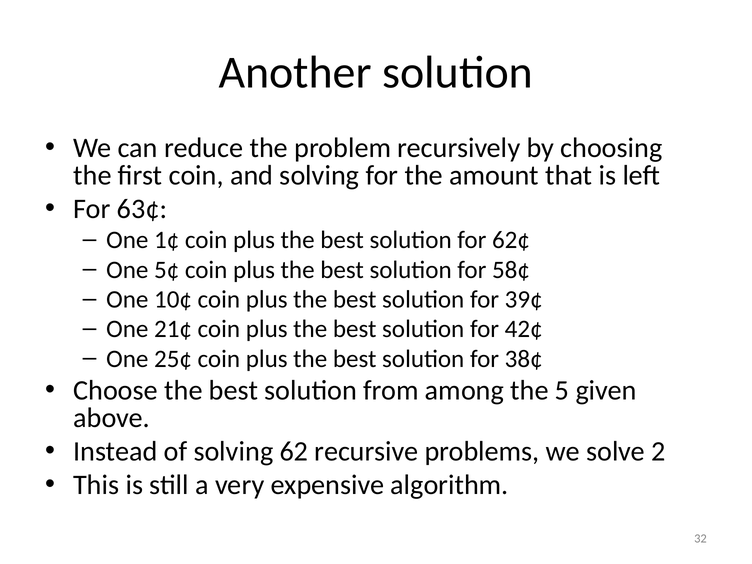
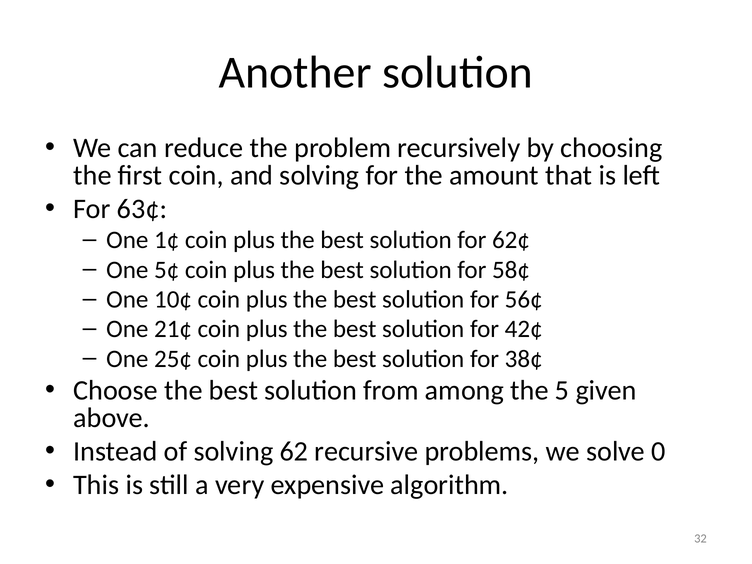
39¢: 39¢ -> 56¢ (524, 299)
2: 2 -> 0 (658, 451)
